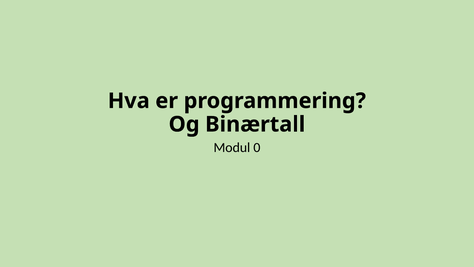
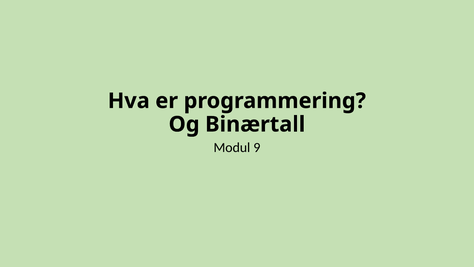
0: 0 -> 9 (257, 148)
